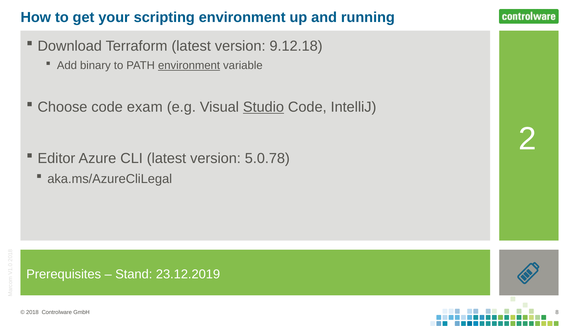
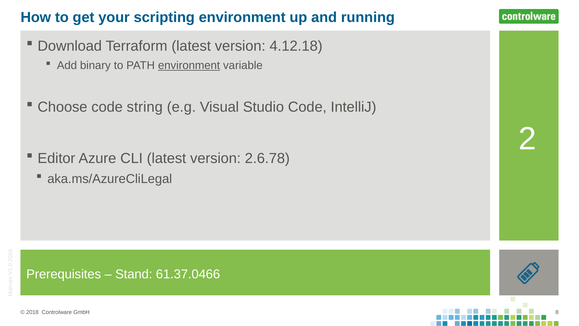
9.12.18: 9.12.18 -> 4.12.18 (296, 46)
exam: exam -> string (145, 107)
Studio underline: present -> none (263, 107)
5.0.78: 5.0.78 -> 2.6.78 (267, 158)
23.12.2019: 23.12.2019 -> 61.37.0466 (188, 274)
